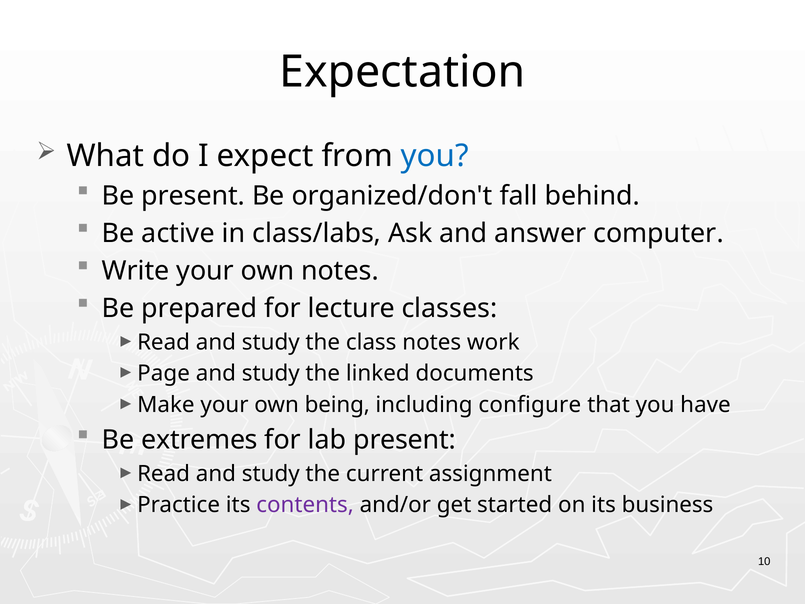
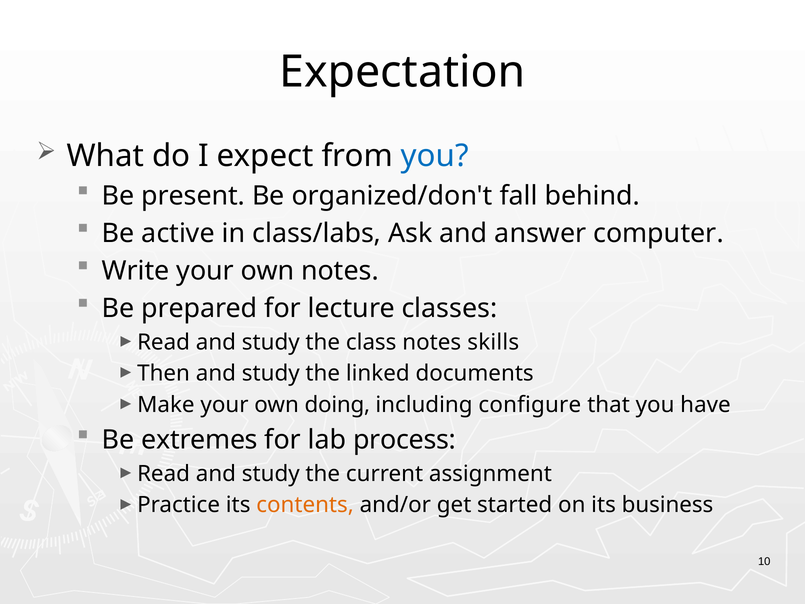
work: work -> skills (493, 342)
Page: Page -> Then (164, 373)
being: being -> doing (337, 405)
lab present: present -> process (405, 440)
contents colour: purple -> orange (305, 505)
